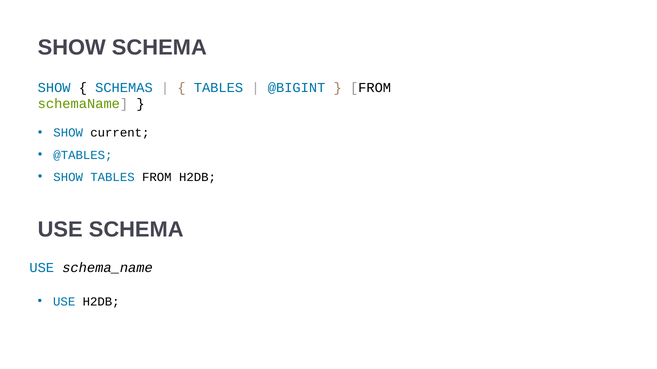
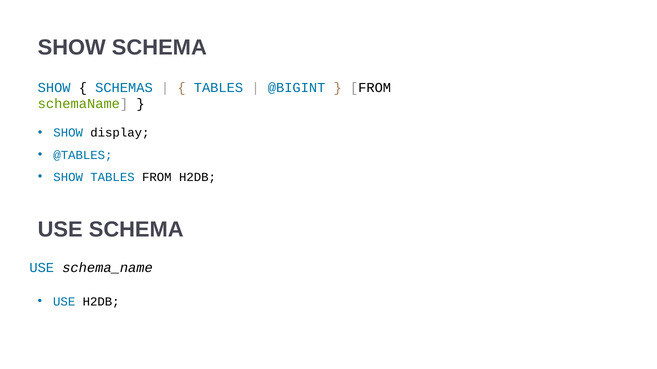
current: current -> display (120, 133)
